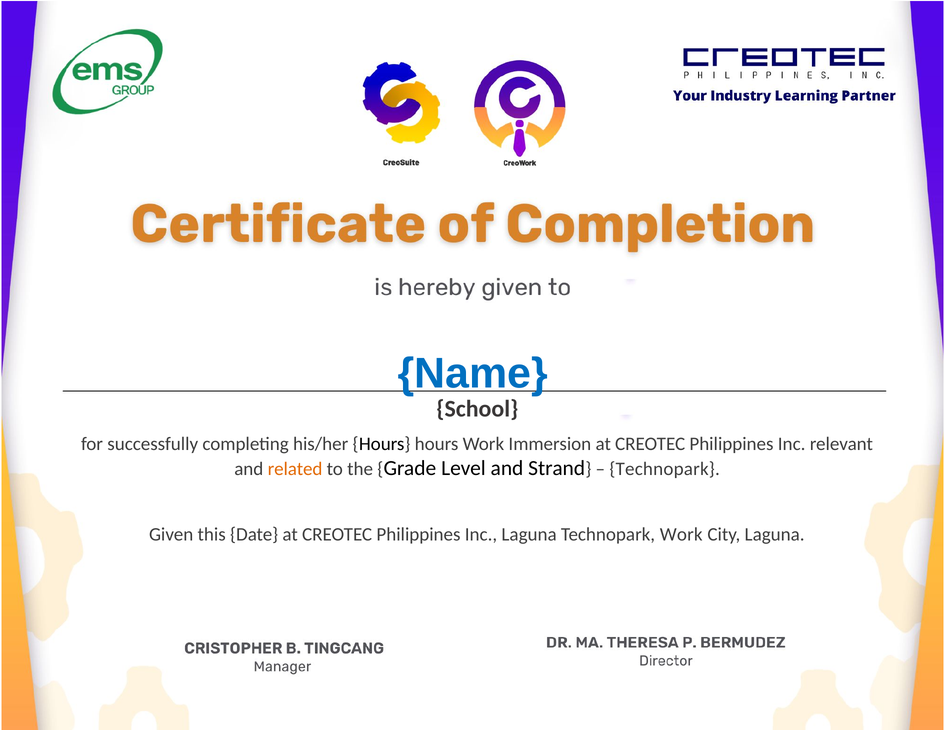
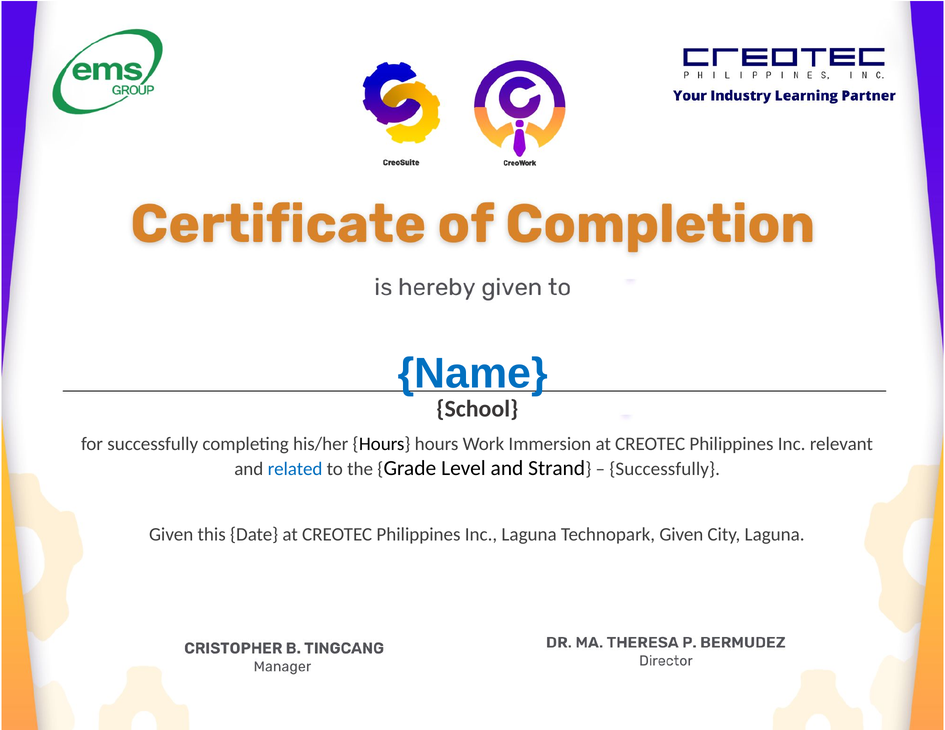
related colour: orange -> blue (295, 469)
Technopark: Technopark -> Successfully (665, 469)
Technopark Work: Work -> Given (681, 535)
